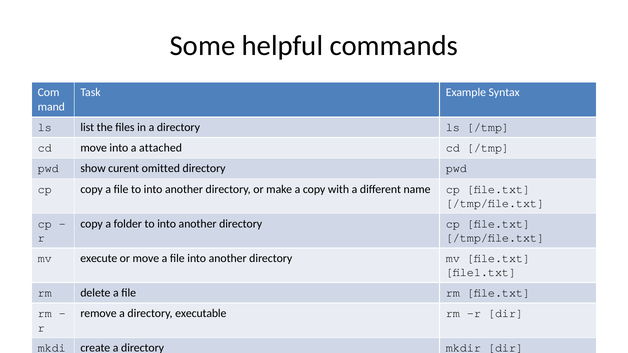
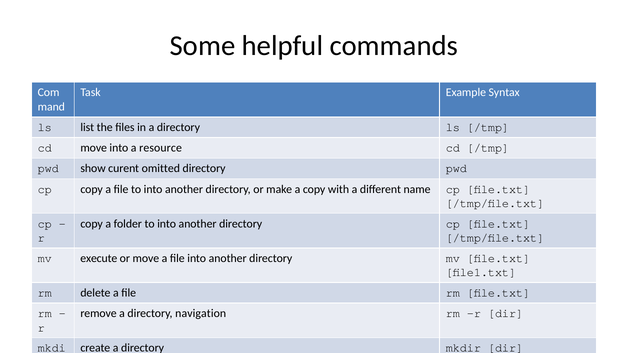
attached: attached -> resource (161, 148)
executable: executable -> navigation (201, 314)
